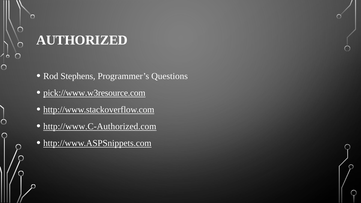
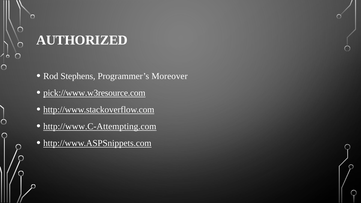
Questions: Questions -> Moreover (170, 76)
http://www.C-Authorized.com: http://www.C-Authorized.com -> http://www.C-Attempting.com (100, 126)
